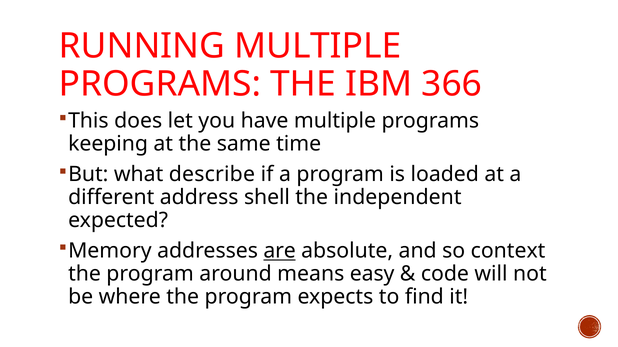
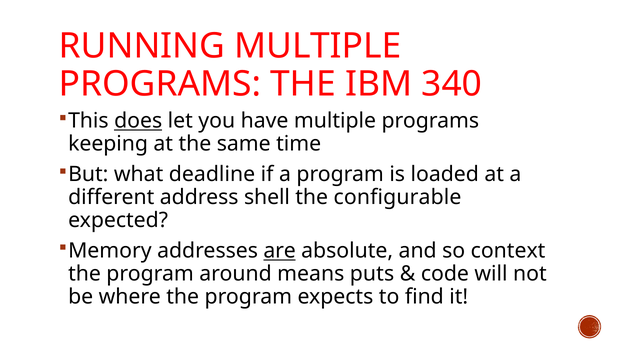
366: 366 -> 340 (452, 84)
does underline: none -> present (138, 121)
describe: describe -> deadline (212, 175)
independent: independent -> configurable (398, 198)
easy: easy -> puts (372, 274)
